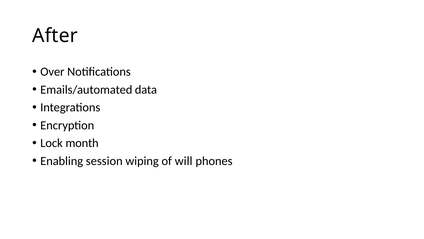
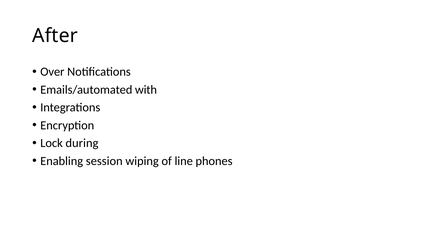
data: data -> with (146, 89)
month: month -> during (82, 143)
will: will -> line (184, 161)
